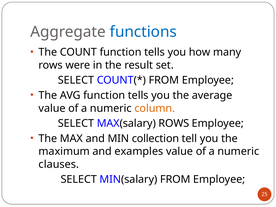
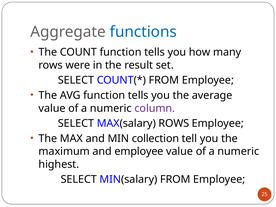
column colour: orange -> purple (155, 108)
and examples: examples -> employee (139, 151)
clauses: clauses -> highest (59, 164)
